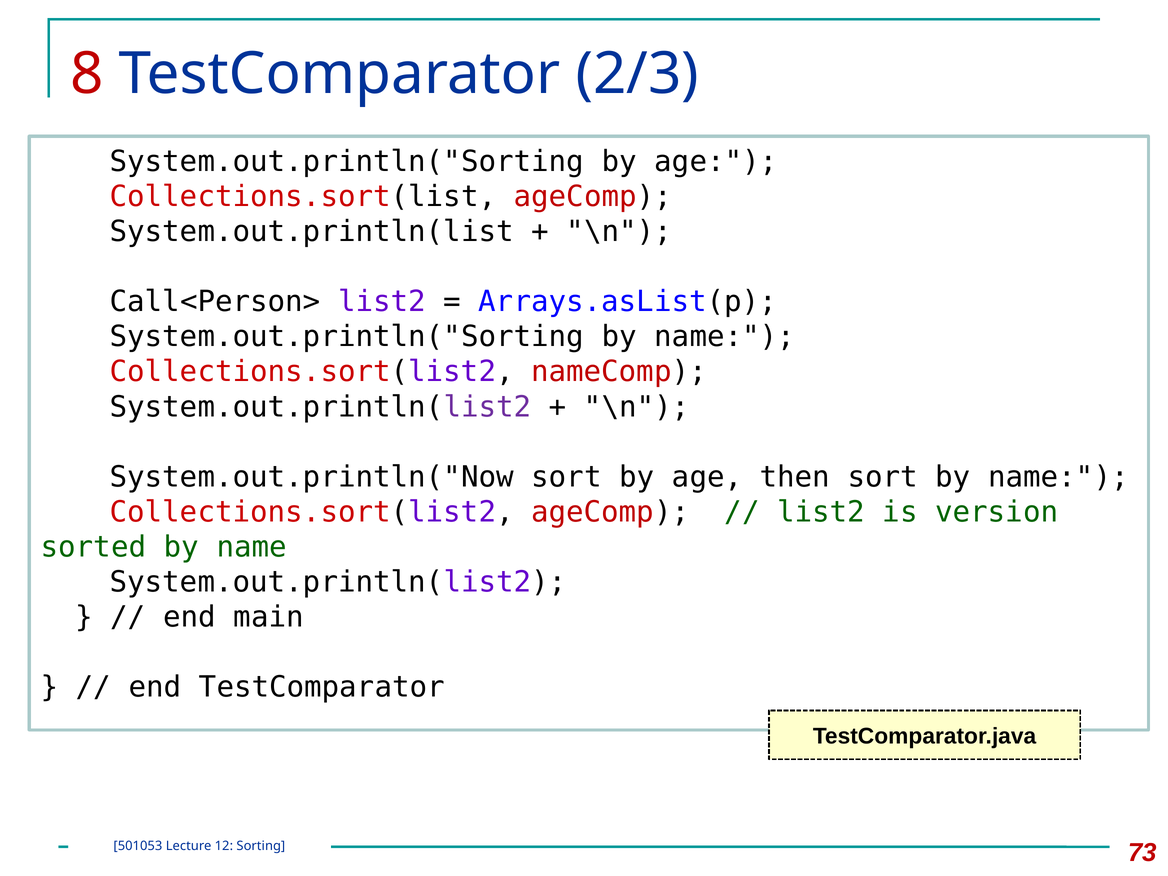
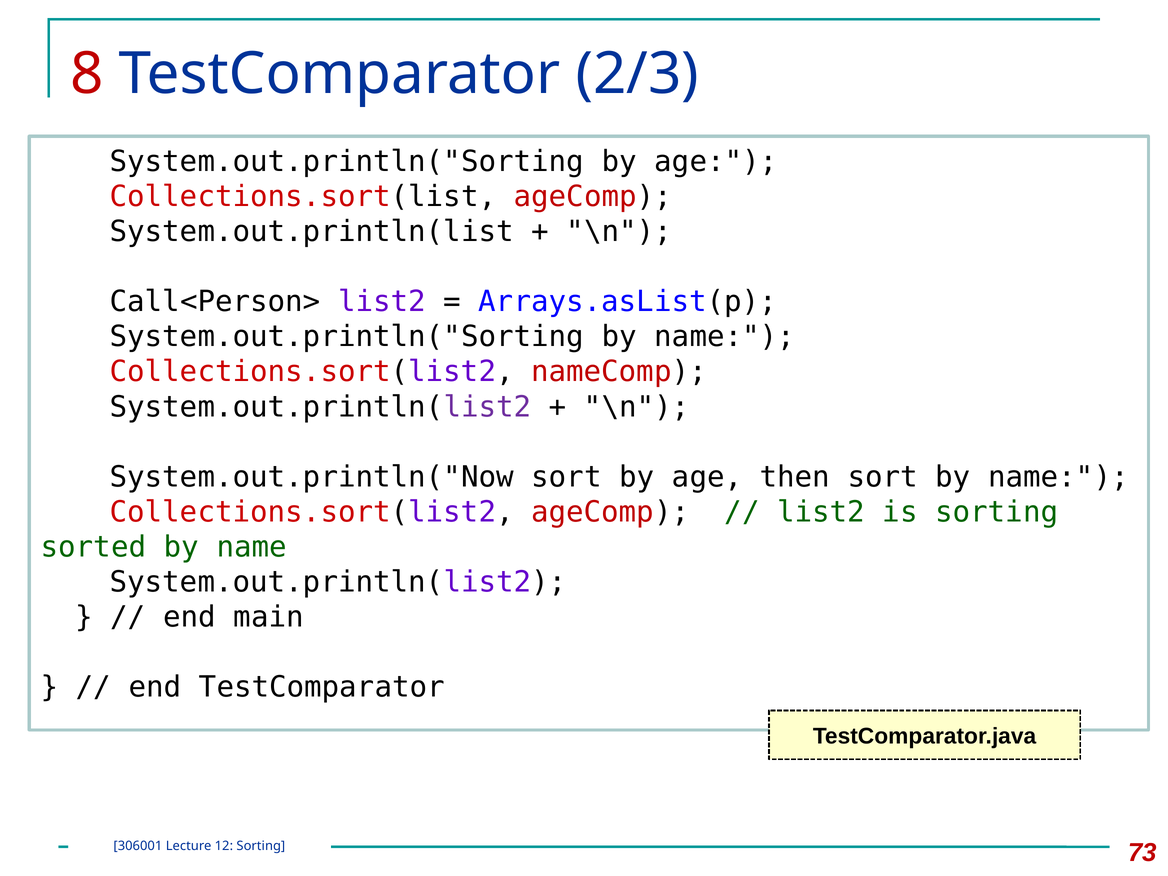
is version: version -> sorting (997, 512)
501053: 501053 -> 306001 (138, 846)
